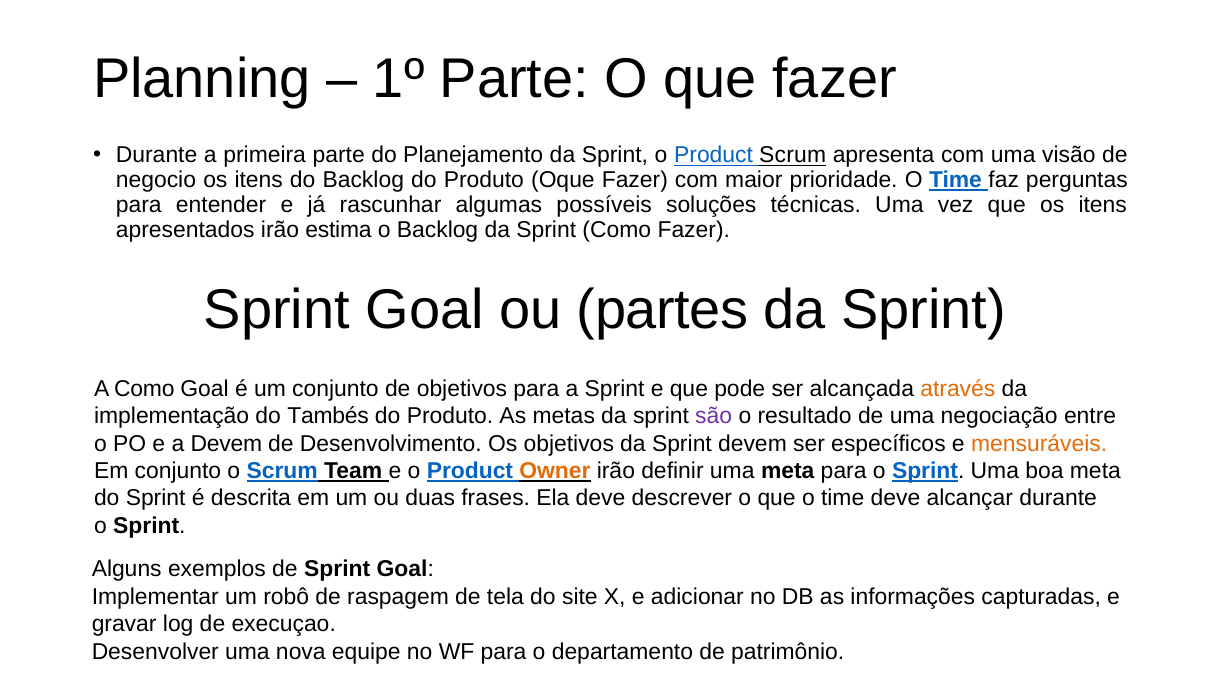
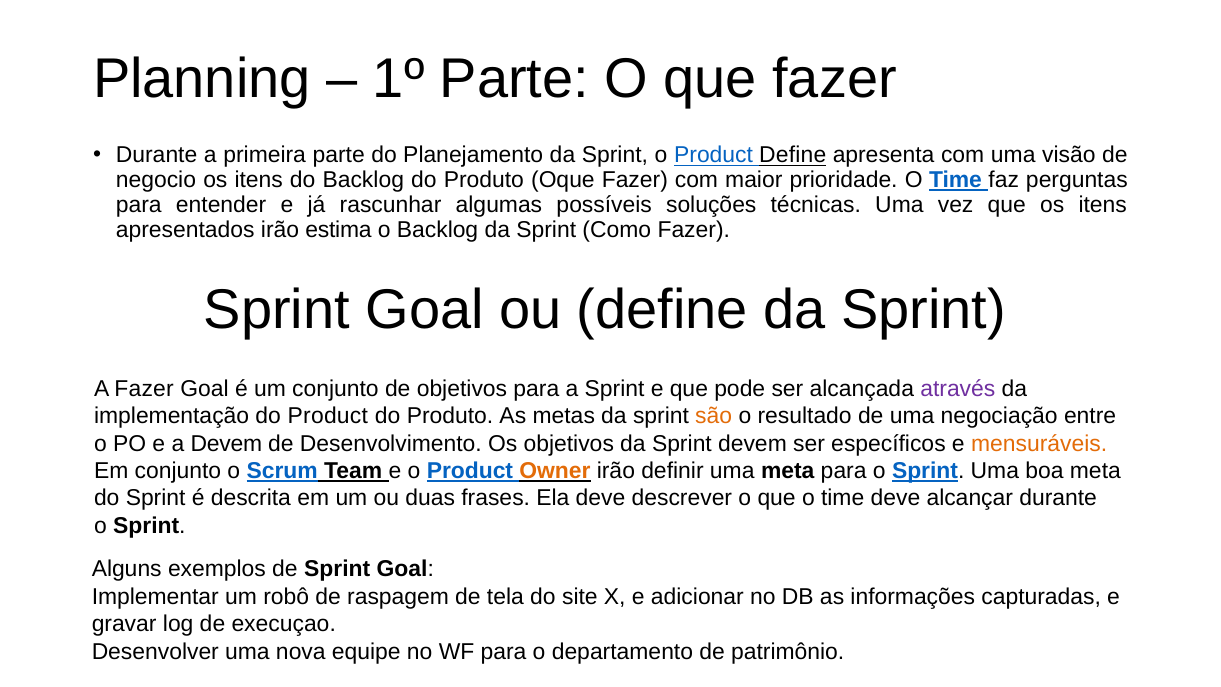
Product Scrum: Scrum -> Define (793, 155)
ou partes: partes -> define (662, 310)
A Como: Como -> Fazer (144, 388)
através colour: orange -> purple (958, 388)
do Tambés: Tambés -> Product (328, 416)
são colour: purple -> orange (714, 416)
